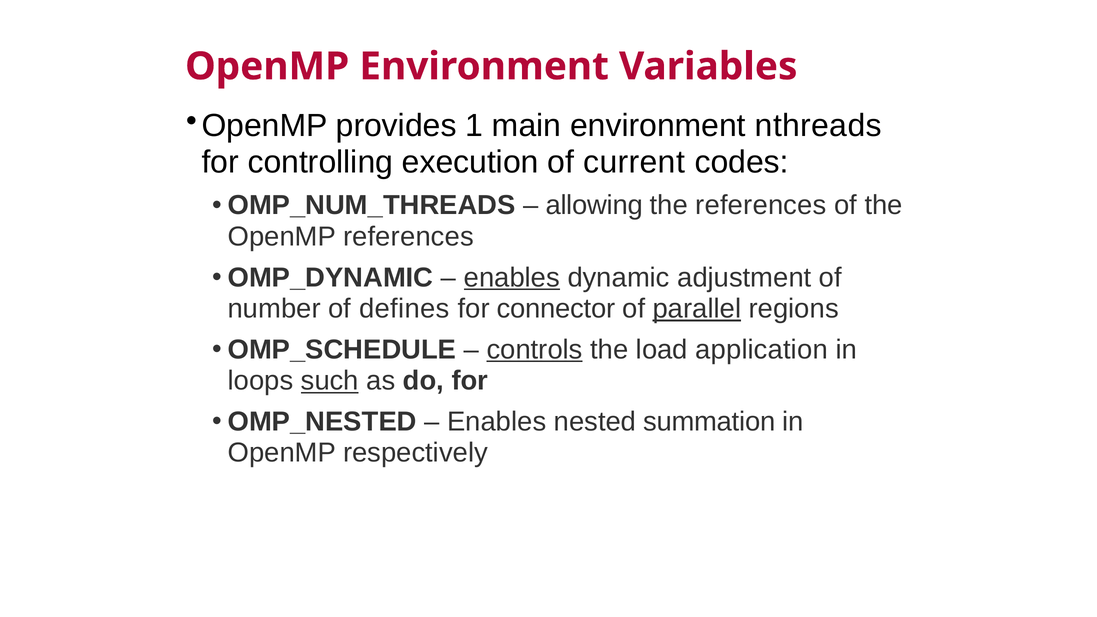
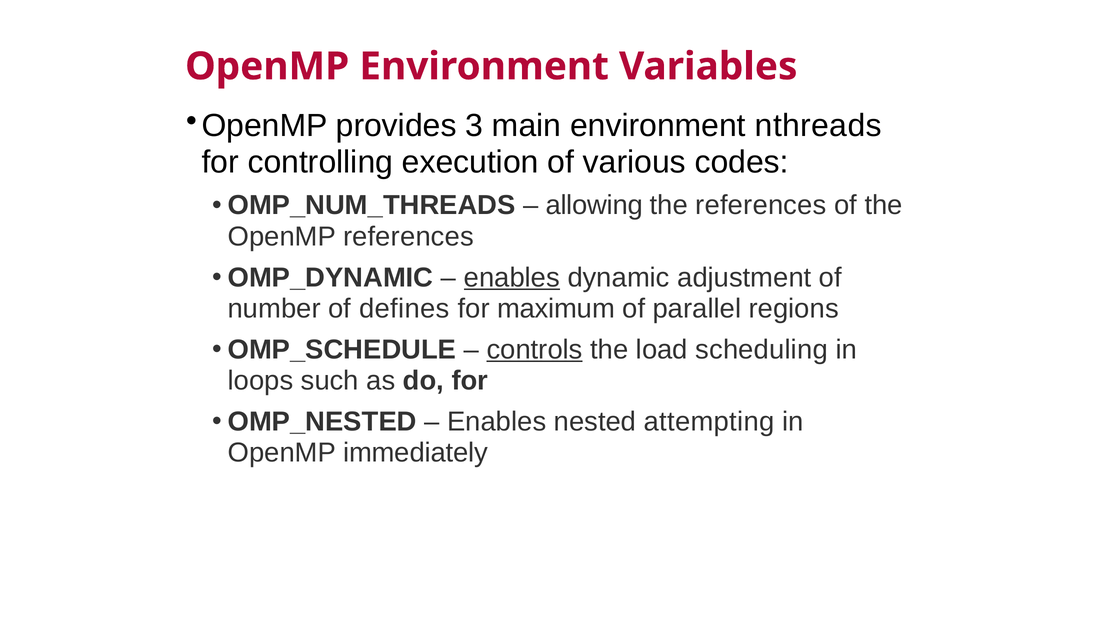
1: 1 -> 3 (474, 125)
current: current -> various (634, 162)
connector: connector -> maximum (556, 309)
parallel underline: present -> none (697, 309)
application: application -> scheduling (762, 350)
such underline: present -> none (330, 381)
summation: summation -> attempting (709, 422)
respectively: respectively -> immediately (416, 453)
